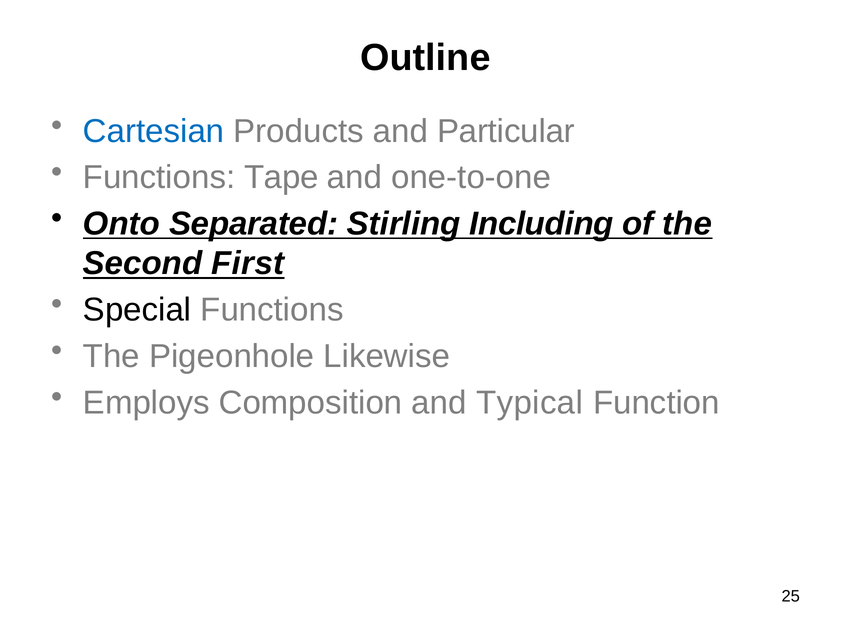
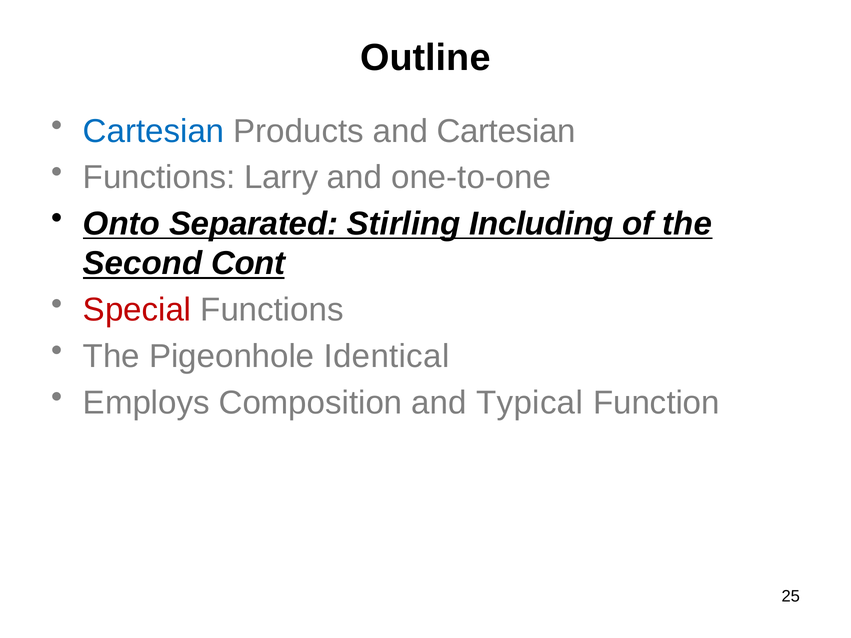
and Particular: Particular -> Cartesian (506, 131)
Tape: Tape -> Larry (281, 178)
First: First -> Cont (248, 264)
Special colour: black -> red (137, 310)
Likewise: Likewise -> Identical (387, 356)
